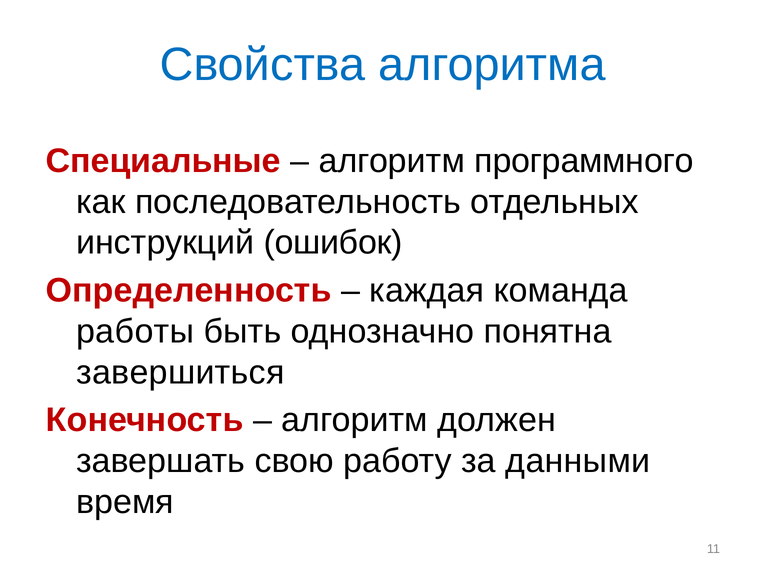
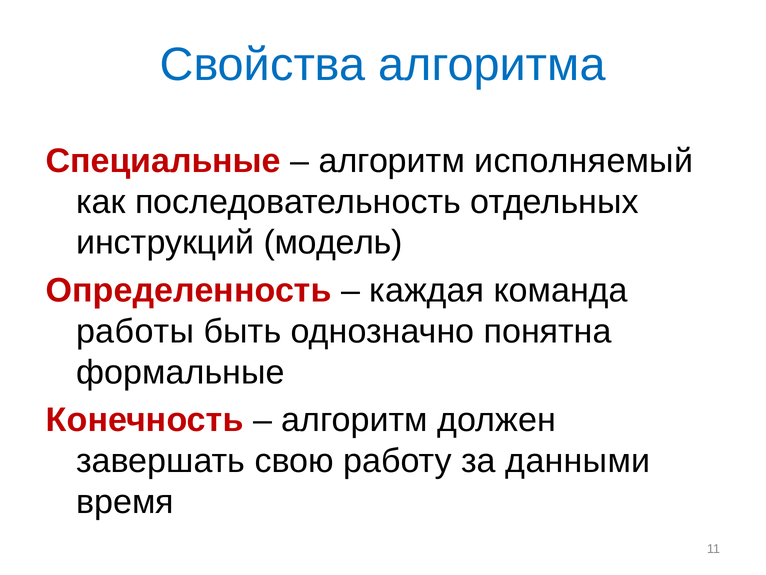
программного: программного -> исполняемый (584, 161)
ошибок: ошибок -> модель (333, 243)
завершиться: завершиться -> формальные (180, 372)
